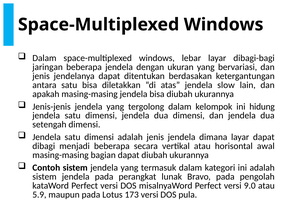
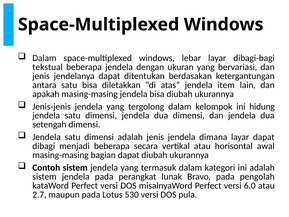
jaringan: jaringan -> tekstual (48, 67)
slow: slow -> item (226, 85)
9.0: 9.0 -> 6.0 (250, 185)
5.9: 5.9 -> 2.7 (39, 194)
173: 173 -> 530 (132, 194)
